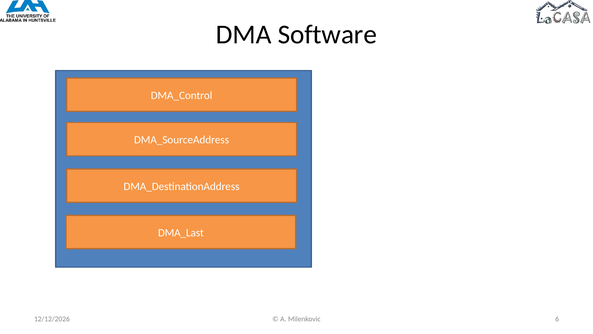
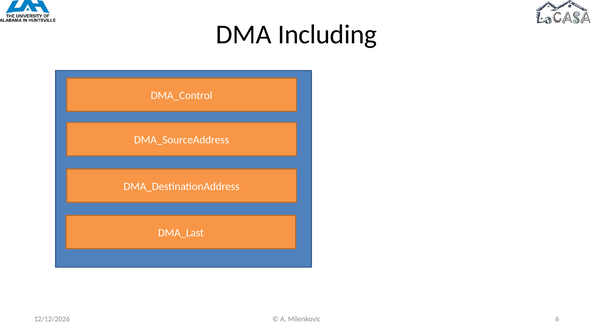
Software: Software -> Including (327, 35)
